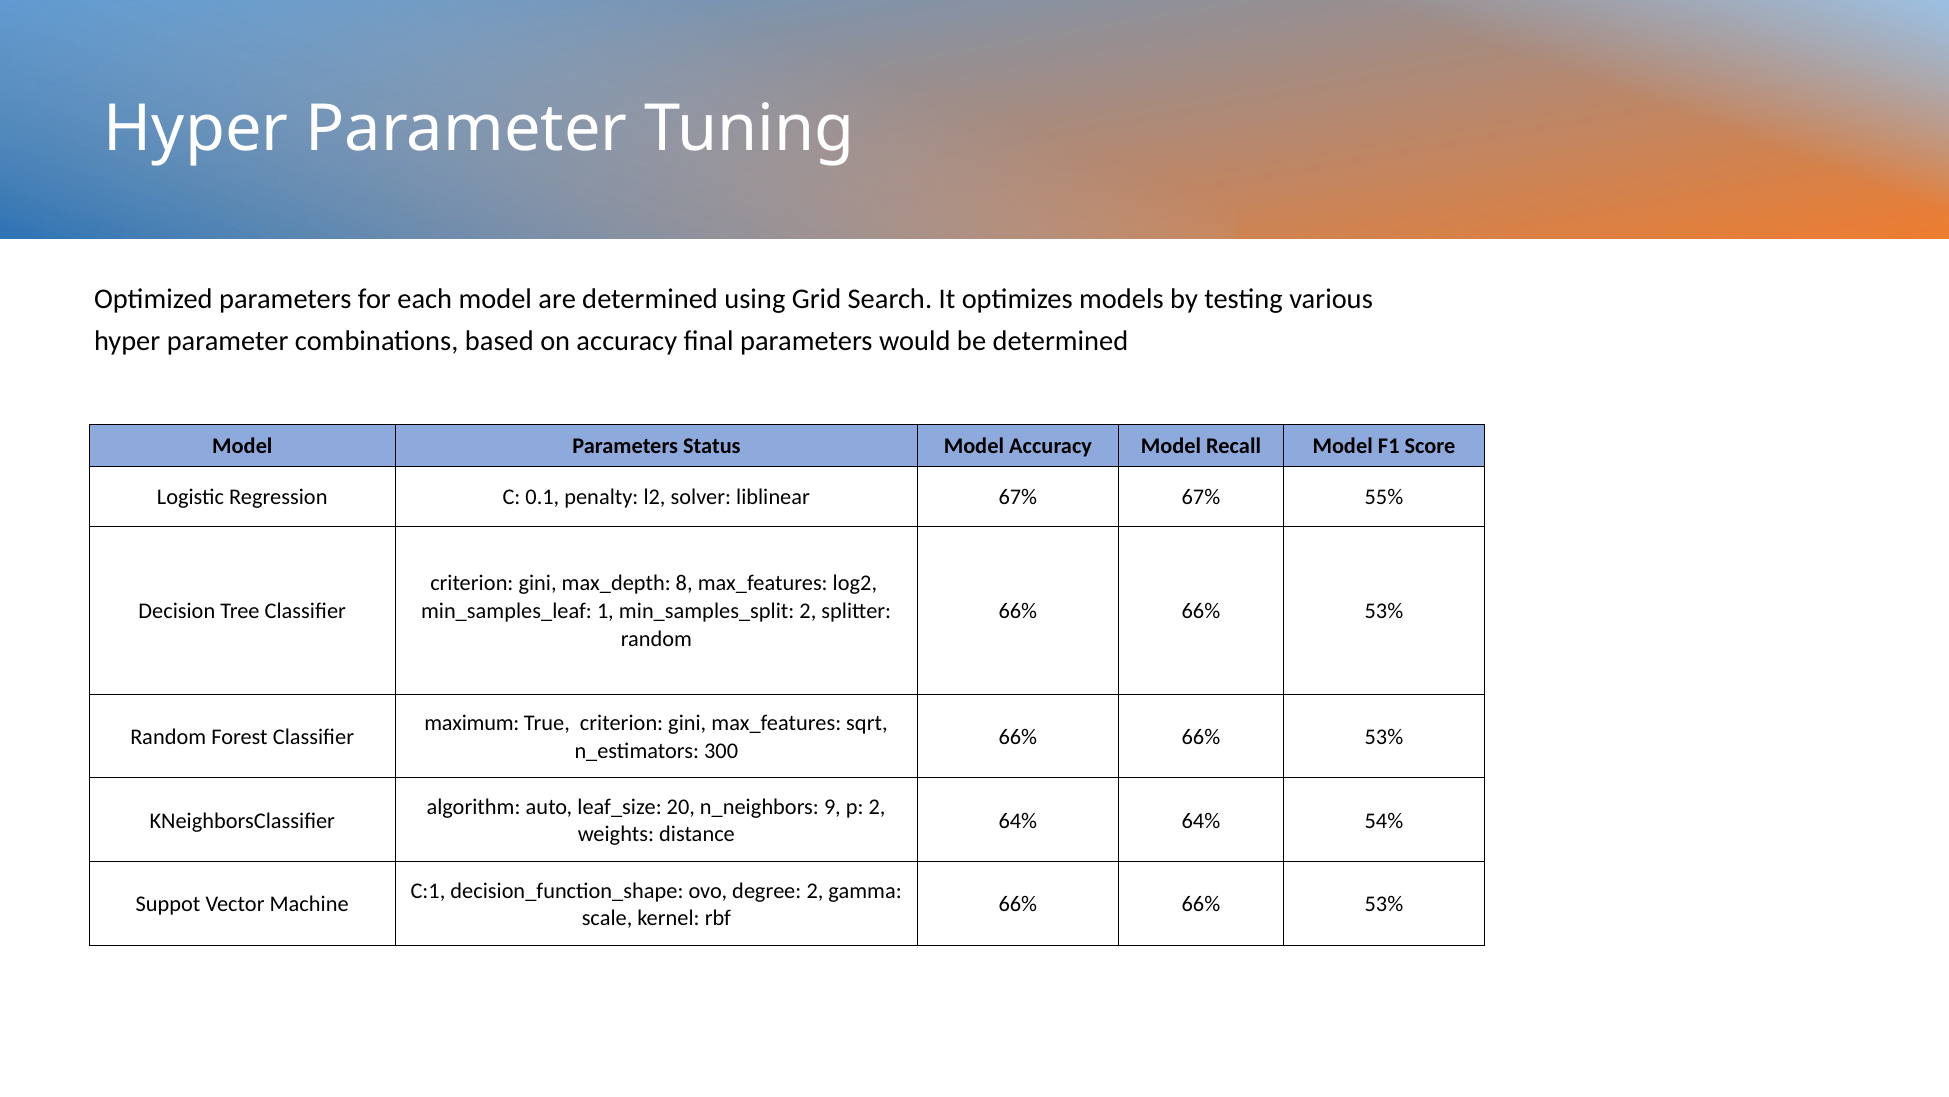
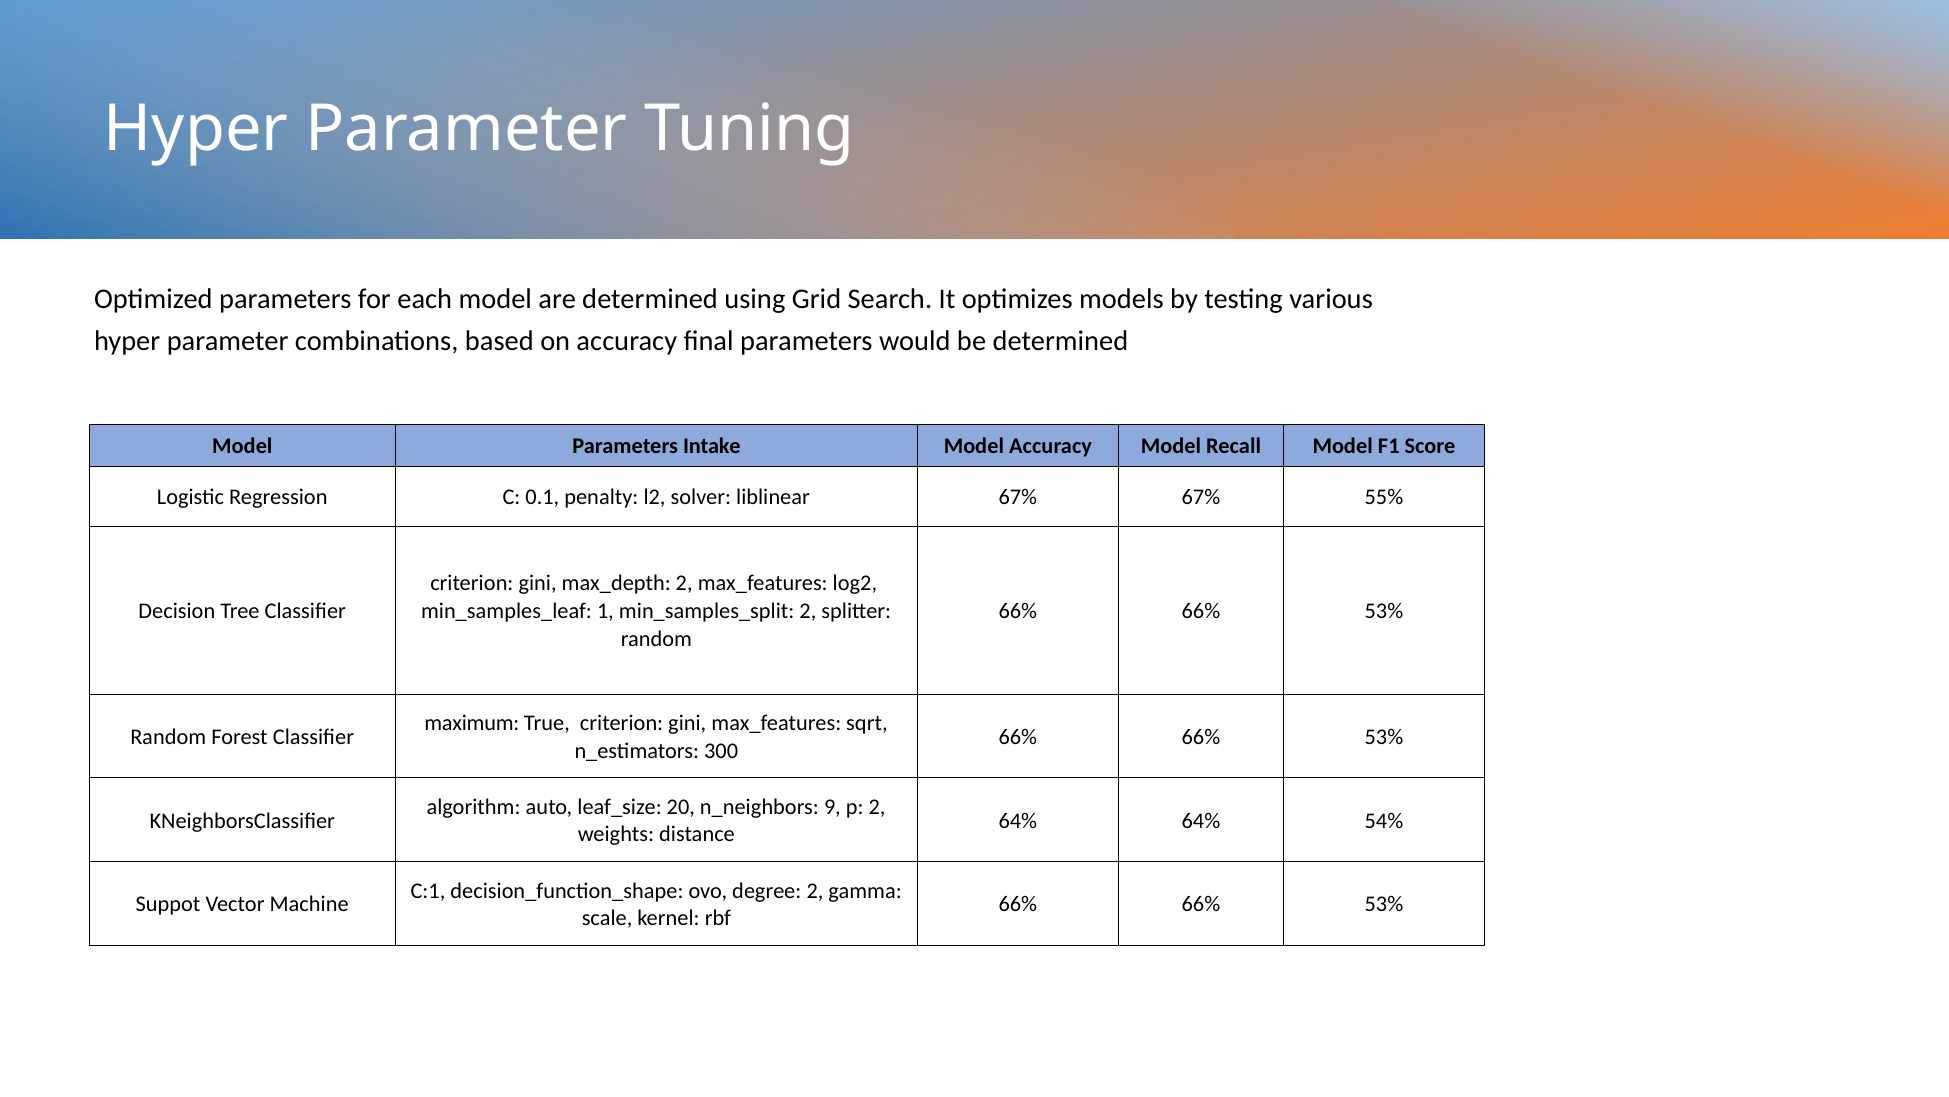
Status: Status -> Intake (712, 446)
8: 8 -> 2 (684, 583)
